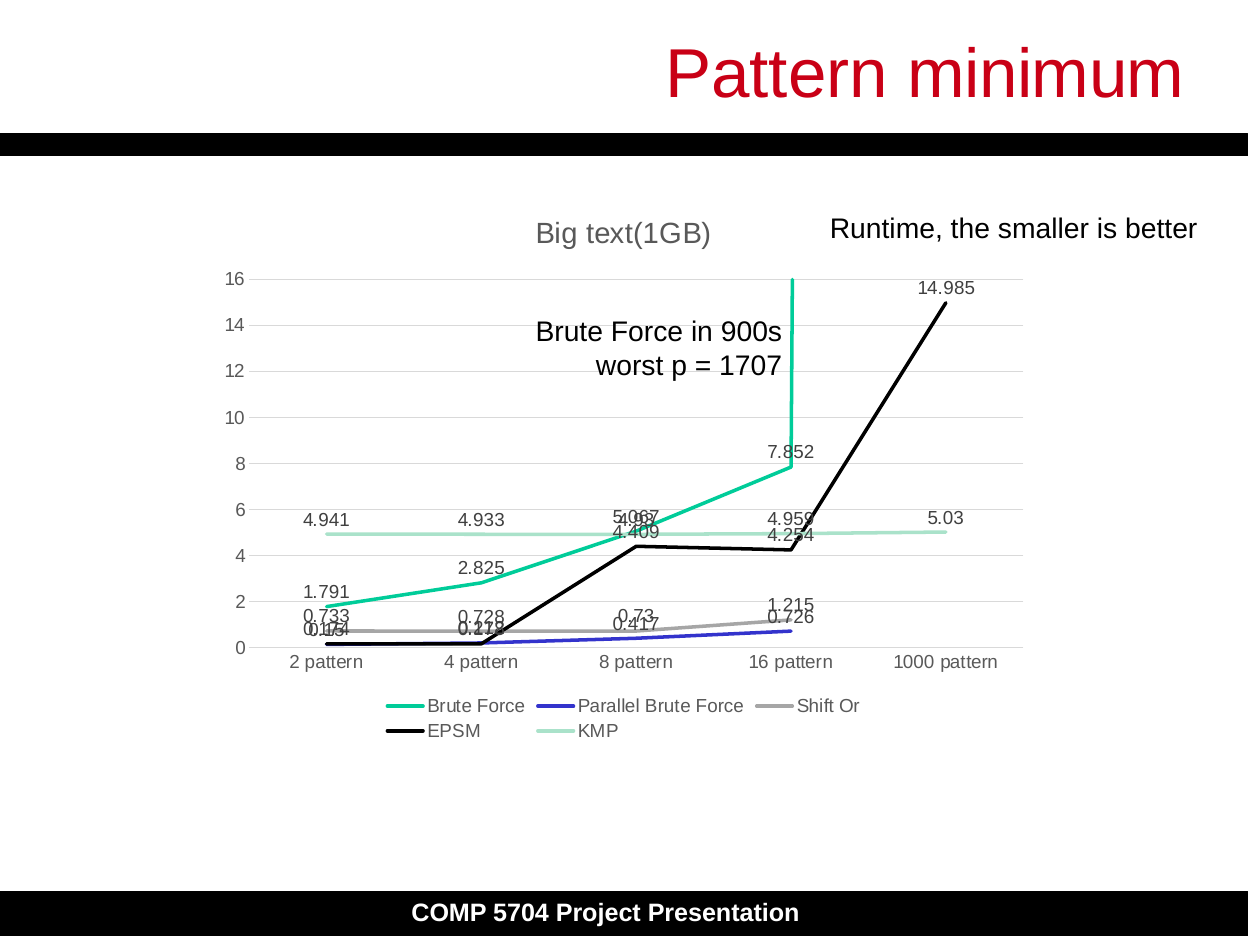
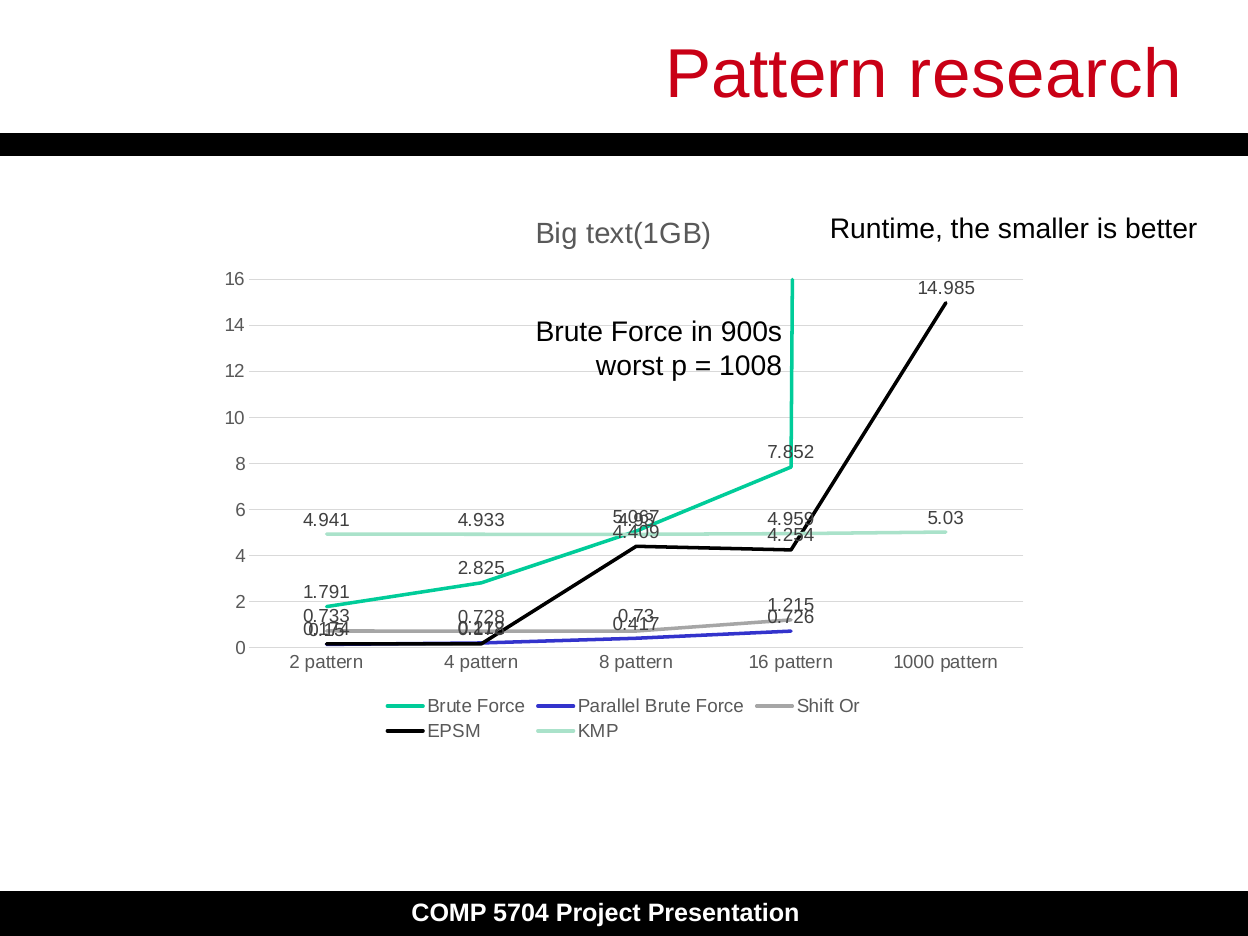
minimum: minimum -> research (1045, 75)
1707: 1707 -> 1008 (751, 366)
